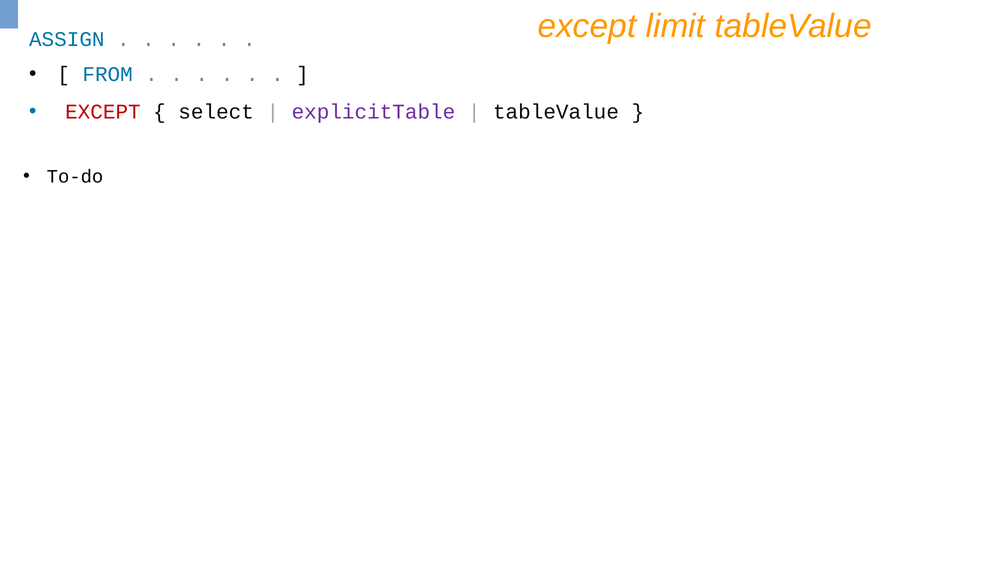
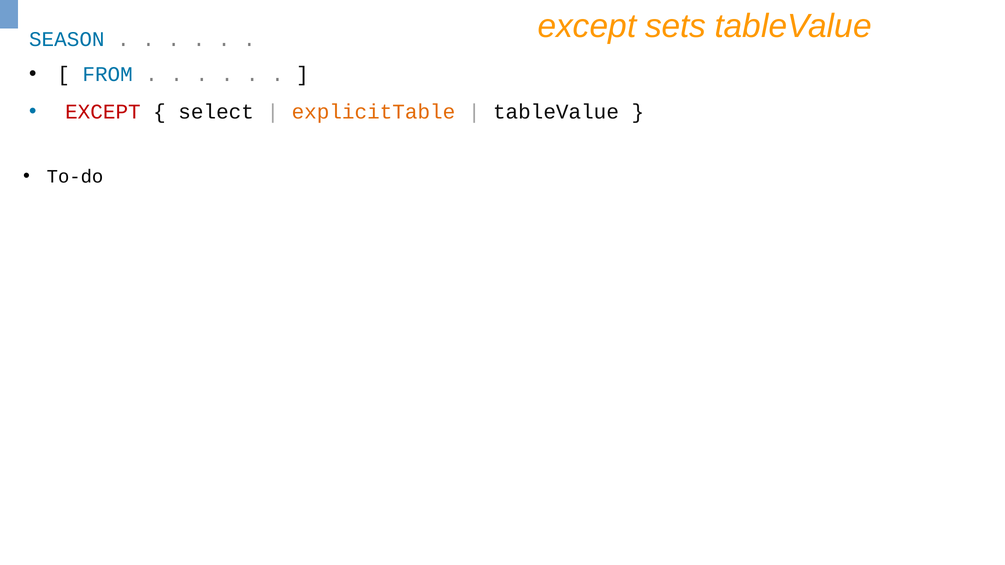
limit: limit -> sets (676, 26)
ASSIGN: ASSIGN -> SEASON (67, 39)
explicitTable colour: purple -> orange (373, 112)
